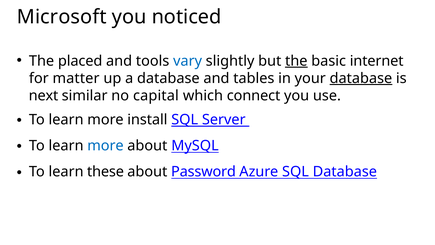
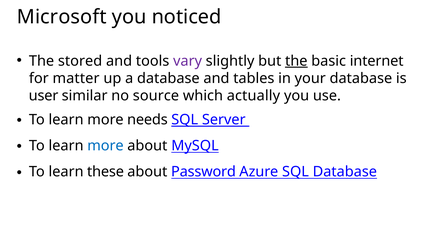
placed: placed -> stored (80, 61)
vary colour: blue -> purple (188, 61)
database underline: present -> none (361, 78)
next: next -> user (44, 96)
capital: capital -> source (156, 96)
connect: connect -> actually (253, 96)
install: install -> needs (147, 119)
